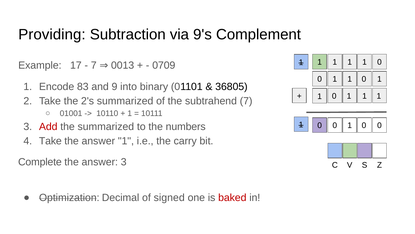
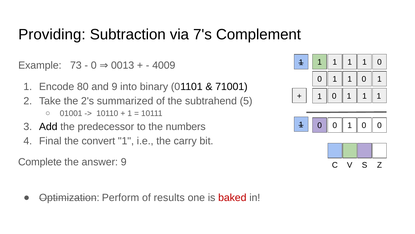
9's: 9's -> 7's (203, 34)
17: 17 -> 73 (76, 65)
7: 7 -> 0 (94, 65)
0709: 0709 -> 4009 (164, 65)
83: 83 -> 80 (83, 86)
36805: 36805 -> 71001 (231, 86)
subtrahend 7: 7 -> 5 (246, 101)
Add colour: red -> black (48, 126)
the summarized: summarized -> predecessor (106, 126)
4 Take: Take -> Final (50, 141)
answer: answer -> convert (98, 141)
answer 3: 3 -> 9 (124, 162)
Decimal: Decimal -> Perform (121, 197)
signed: signed -> results (169, 197)
